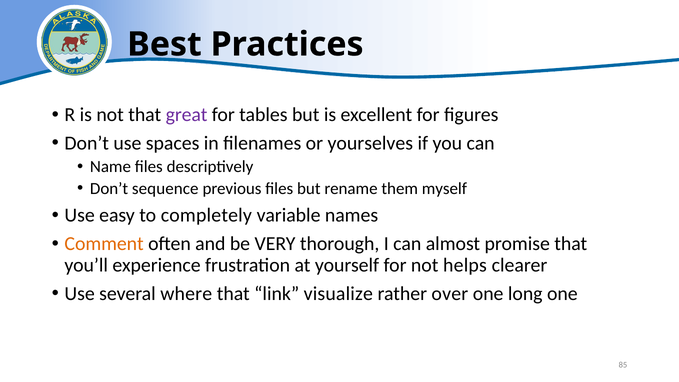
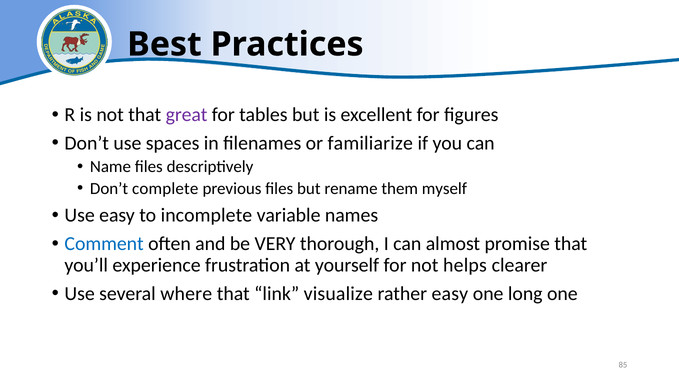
yourselves: yourselves -> familiarize (370, 143)
sequence: sequence -> complete (165, 188)
completely: completely -> incomplete (206, 215)
Comment colour: orange -> blue (104, 244)
rather over: over -> easy (450, 294)
